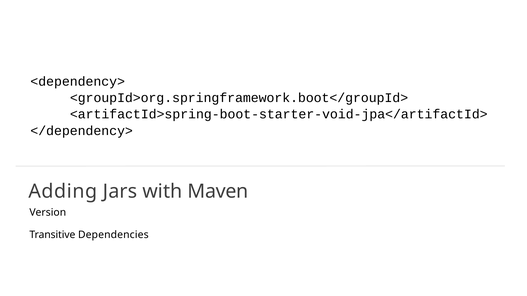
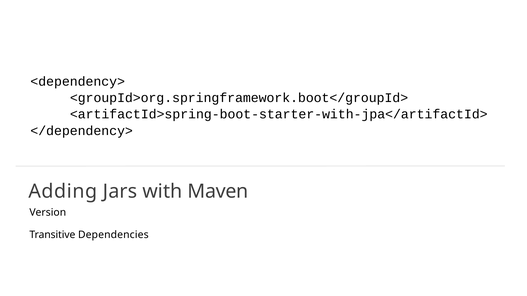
<artifactId>spring-boot-starter-void-jpa</artifactId>: <artifactId>spring-boot-starter-void-jpa</artifactId> -> <artifactId>spring-boot-starter-with-jpa</artifactId> (279, 114)
